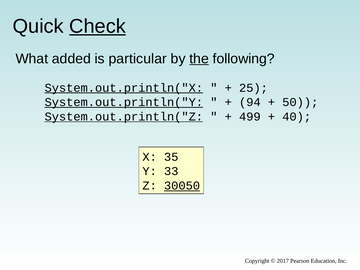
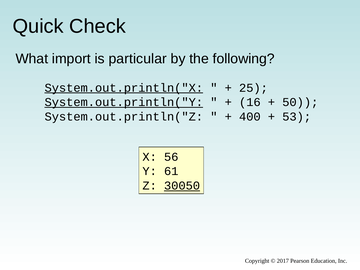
Check underline: present -> none (98, 26)
added: added -> import (71, 59)
the underline: present -> none (199, 59)
94: 94 -> 16 (250, 102)
System.out.println("Z underline: present -> none (124, 117)
499: 499 -> 400 (250, 117)
40: 40 -> 53 (297, 117)
35: 35 -> 56 (171, 157)
33: 33 -> 61 (171, 171)
